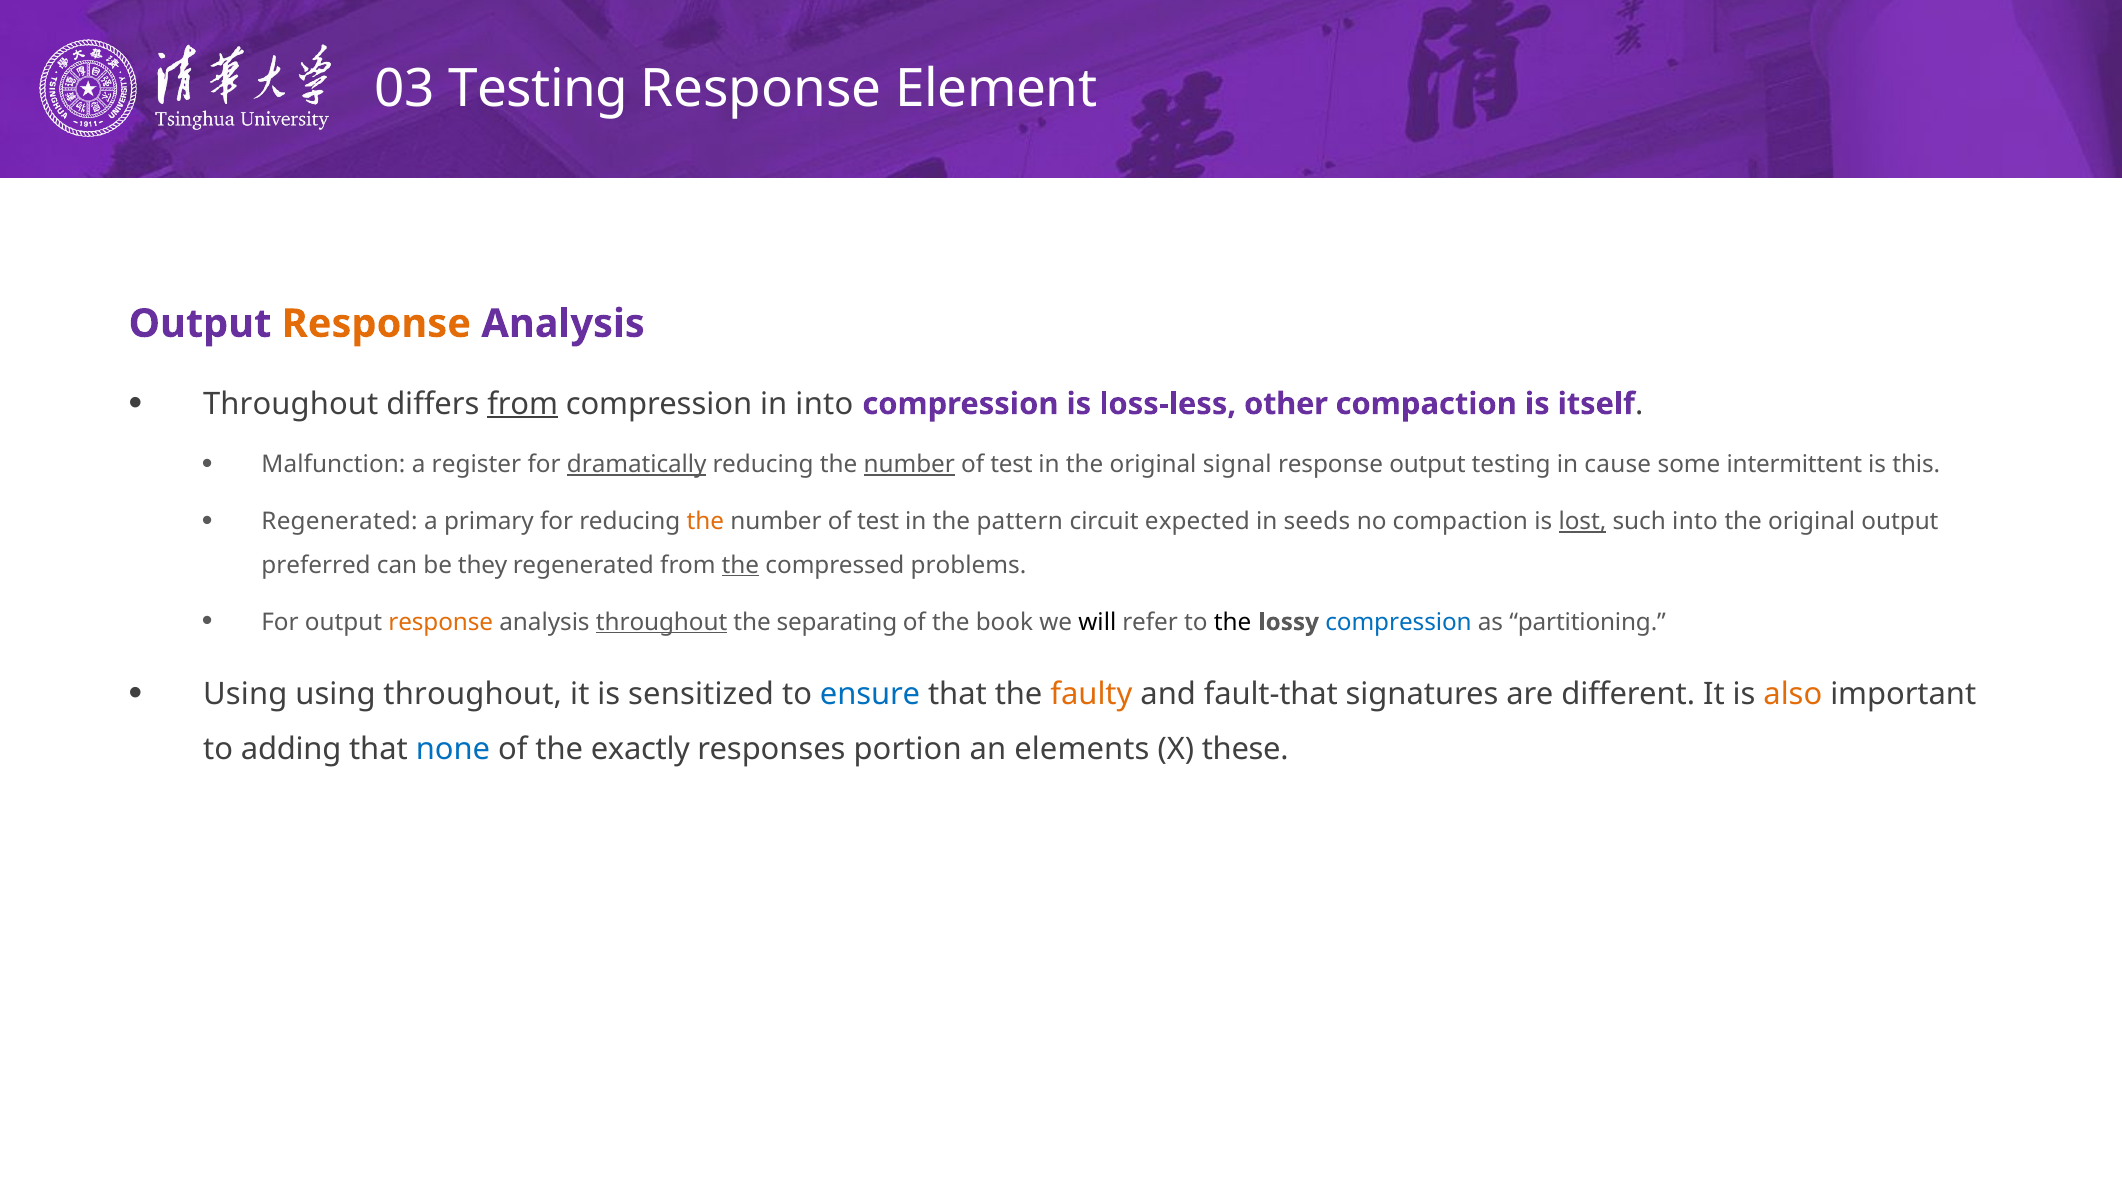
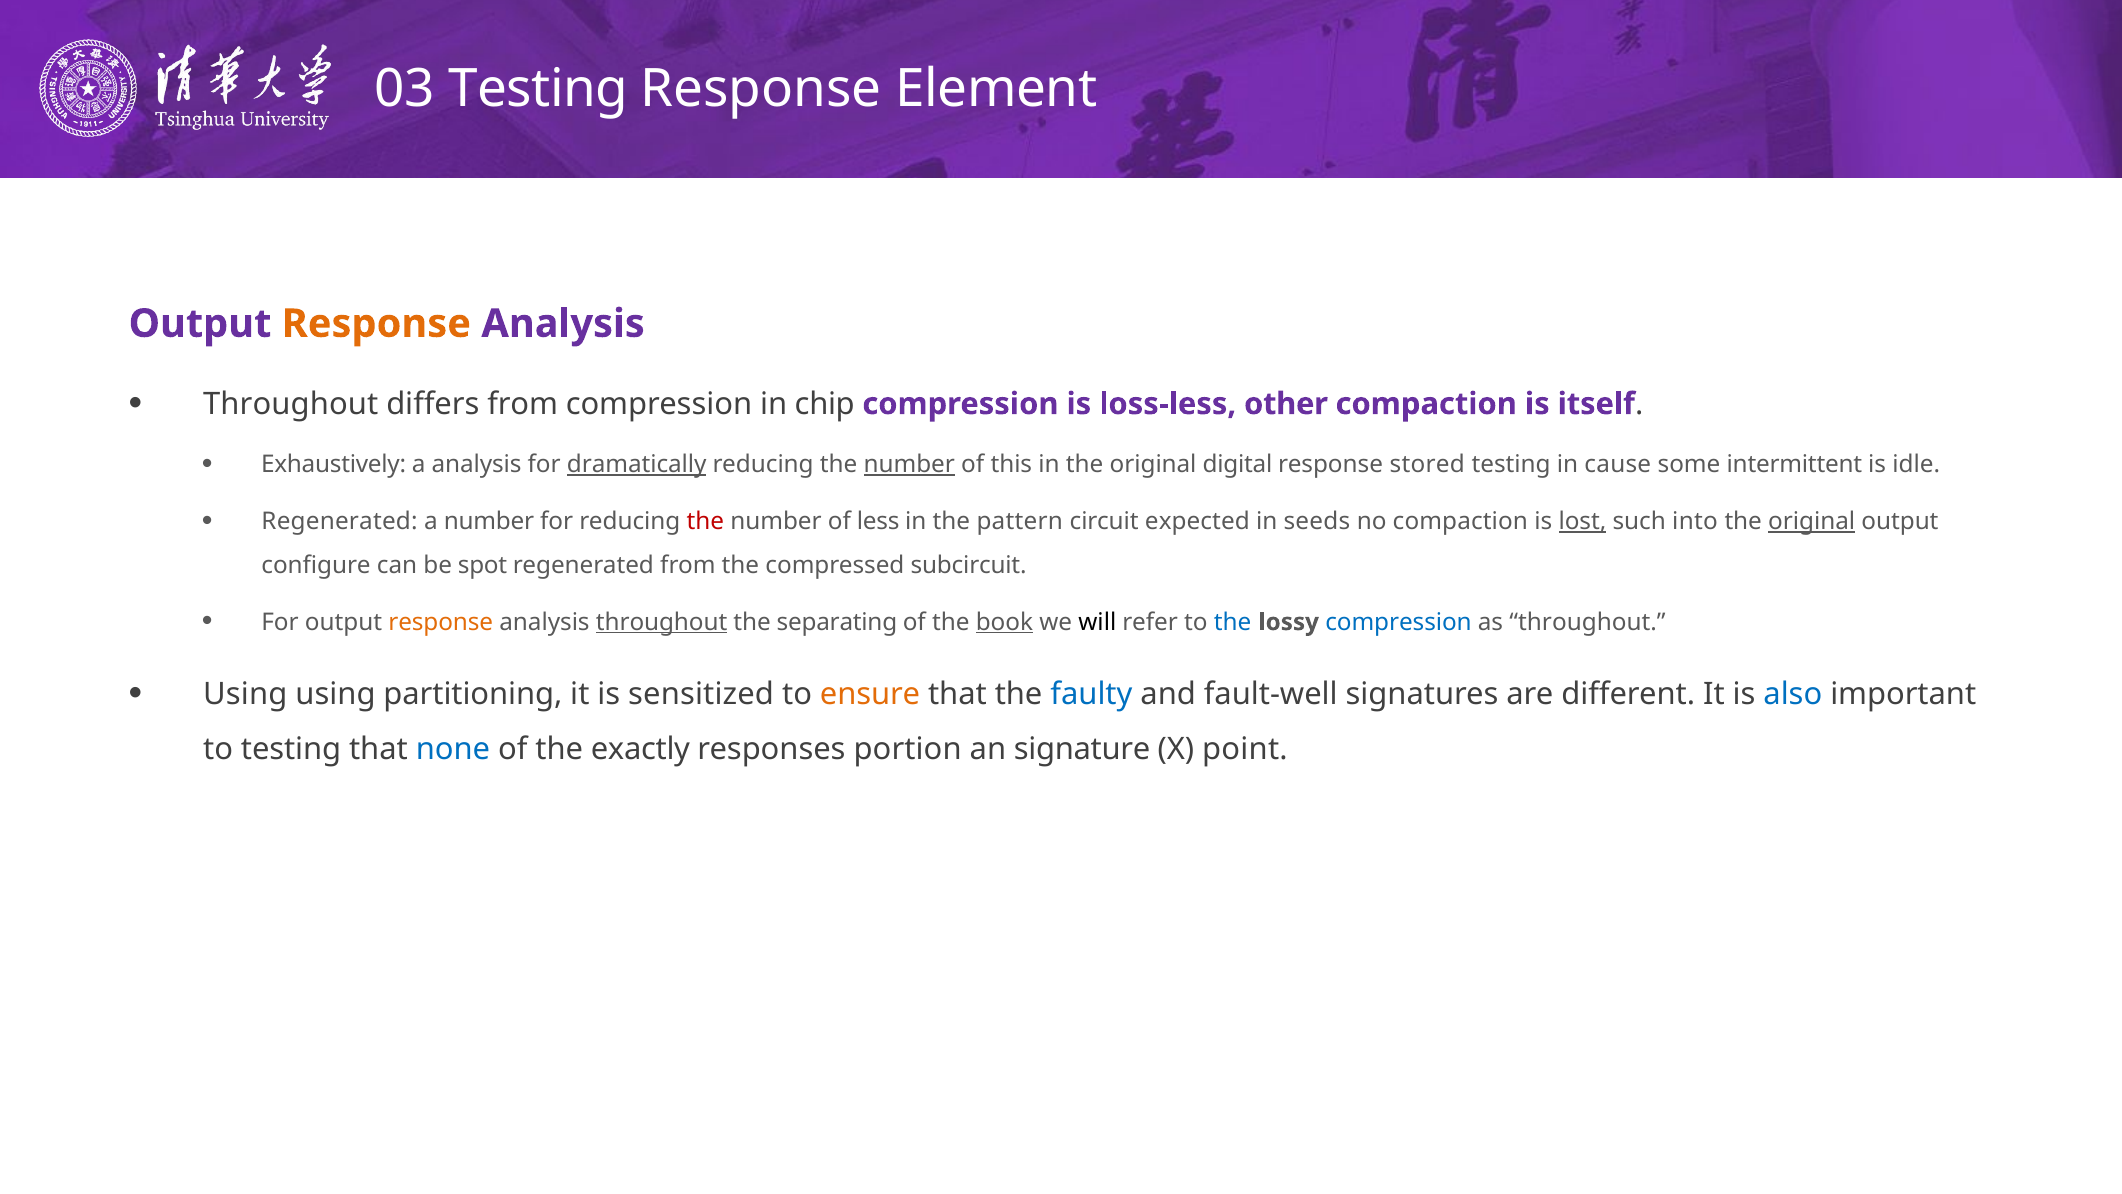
from underline: present -> none (523, 404)
in into: into -> chip (825, 404)
Malfunction: Malfunction -> Exhaustively (334, 464)
a register: register -> analysis (477, 464)
test: test -> this (1011, 464)
signal: signal -> digital (1237, 464)
response output: output -> stored (1427, 464)
this: this -> idle (1916, 464)
a primary: primary -> number (489, 521)
the colour: orange -> red (705, 521)
test: test -> less (878, 521)
original underline: none -> present (1812, 521)
preferred: preferred -> configure (316, 565)
they: they -> spot (483, 565)
the underline: present -> none (740, 565)
problems: problems -> subcircuit (969, 565)
book underline: none -> present (1004, 622)
the colour: black -> blue (1233, 622)
as partitioning: partitioning -> throughout (1588, 622)
using throughout: throughout -> partitioning (473, 694)
ensure colour: blue -> orange (870, 694)
faulty colour: orange -> blue (1091, 694)
fault-that: fault-that -> fault-well (1271, 694)
also colour: orange -> blue (1793, 694)
to adding: adding -> testing (291, 749)
elements: elements -> signature (1082, 749)
these: these -> point (1245, 749)
